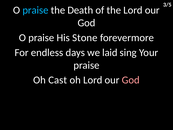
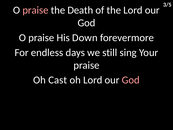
praise colour: light blue -> pink (35, 10)
Stone: Stone -> Down (85, 38)
laid: laid -> still (110, 52)
